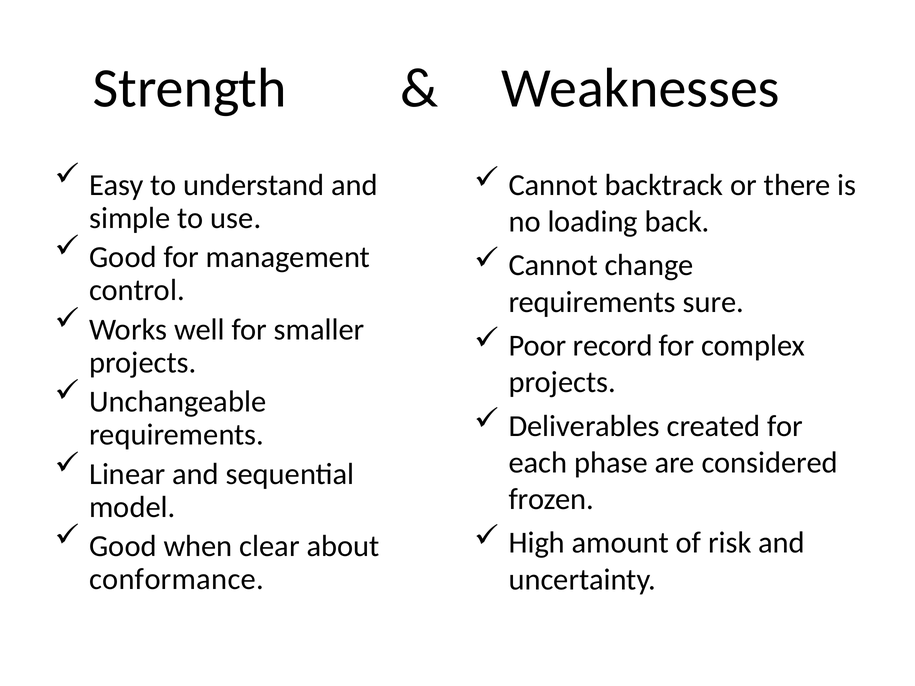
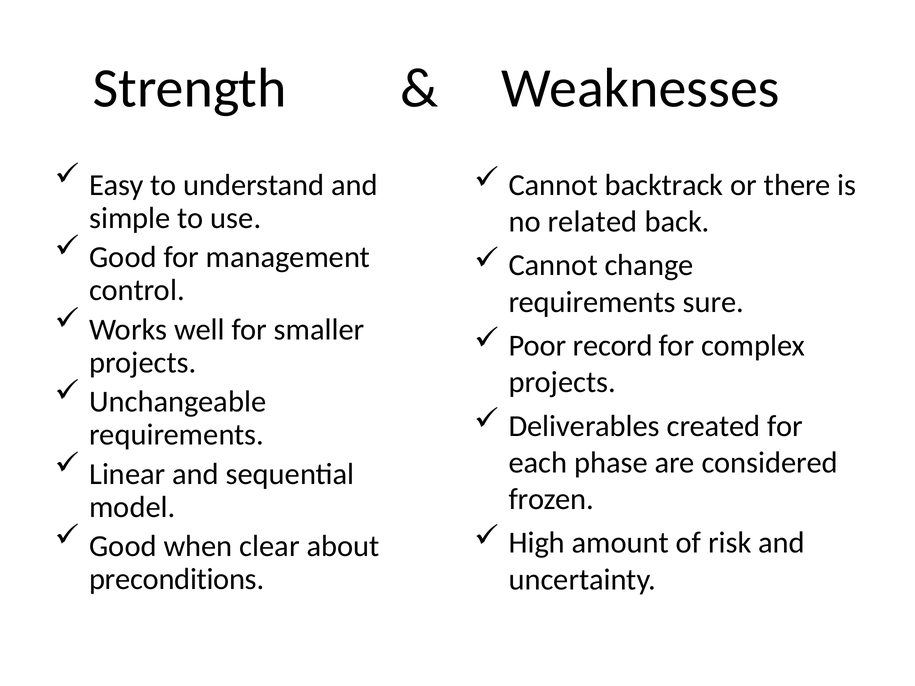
loading: loading -> related (593, 222)
conformance: conformance -> preconditions (177, 579)
